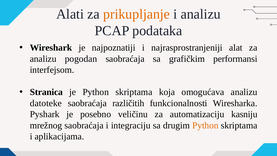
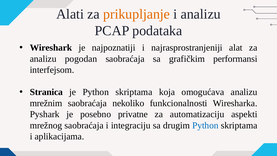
datoteke: datoteke -> mrežnim (46, 103)
različitih: različitih -> nekoliko (128, 103)
veličinu: veličinu -> privatne (133, 114)
kasniju: kasniju -> aspekti (244, 114)
Python colour: orange -> blue (205, 125)
